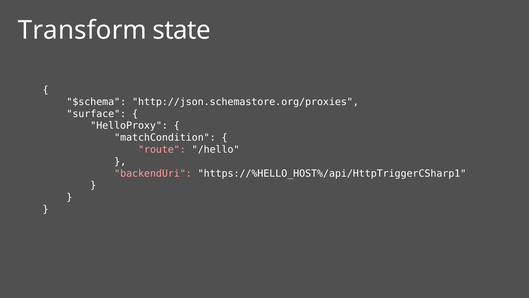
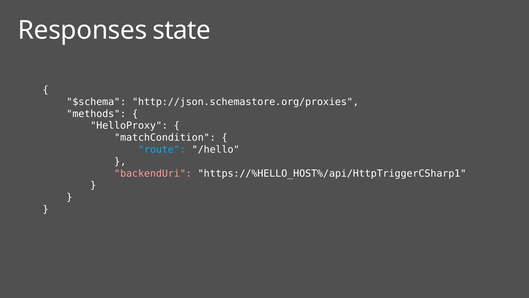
Transform: Transform -> Responses (82, 30)
surface: surface -> methods (96, 114)
route colour: pink -> light blue (162, 149)
